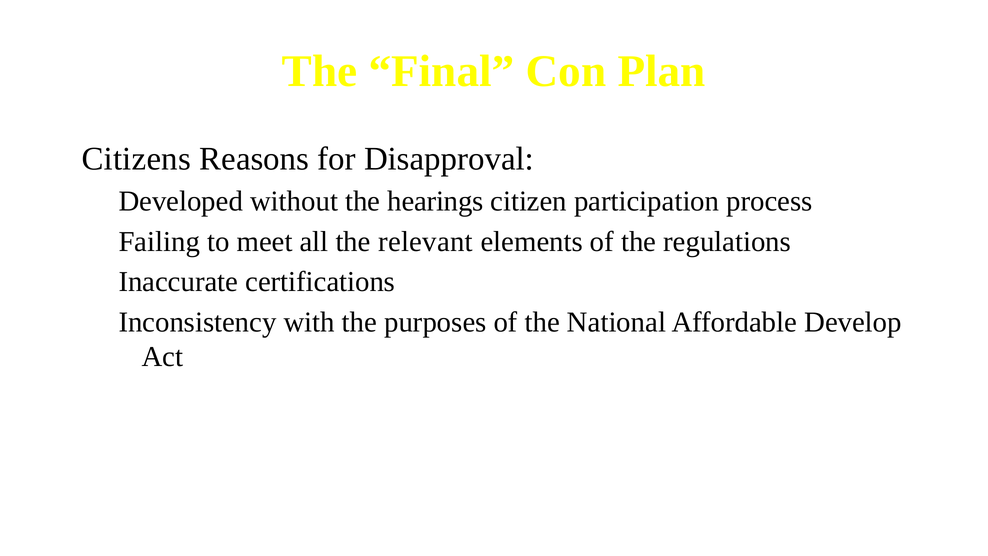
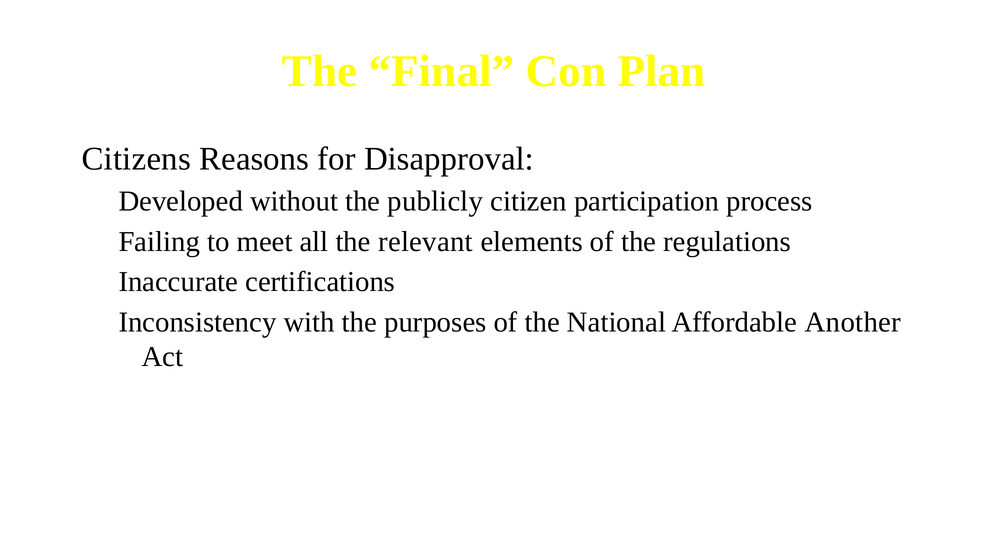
hearings: hearings -> publicly (435, 201)
Develop: Develop -> Another (853, 322)
